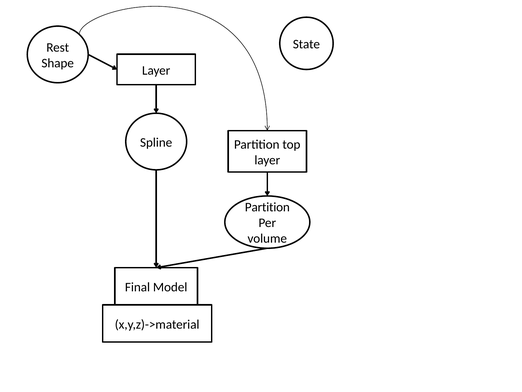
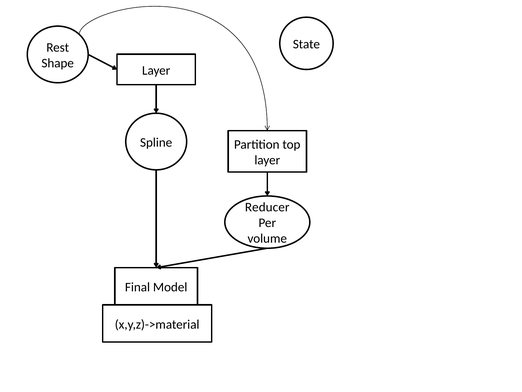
Partition: Partition -> Reducer (267, 207)
